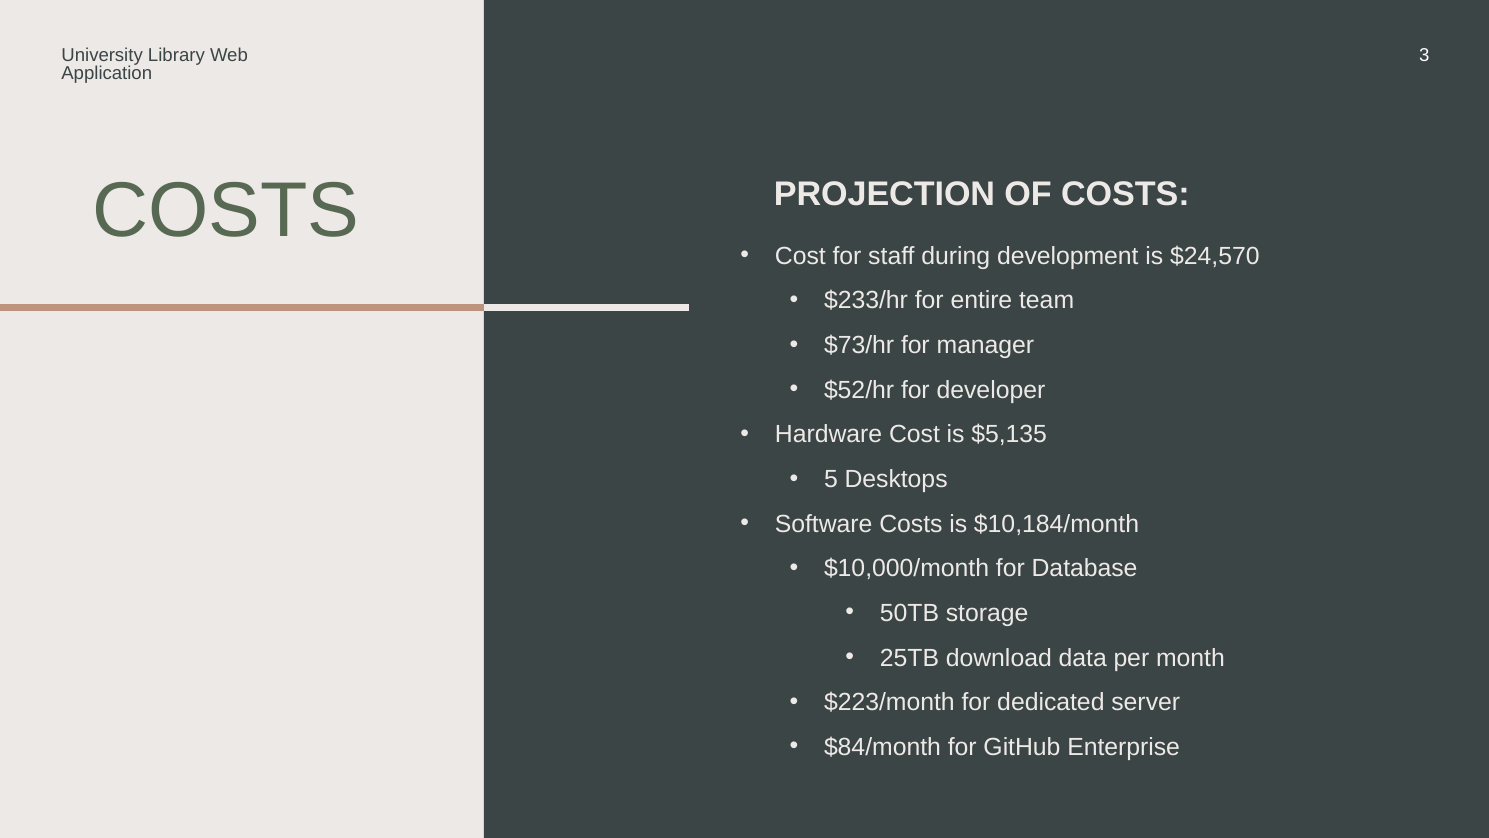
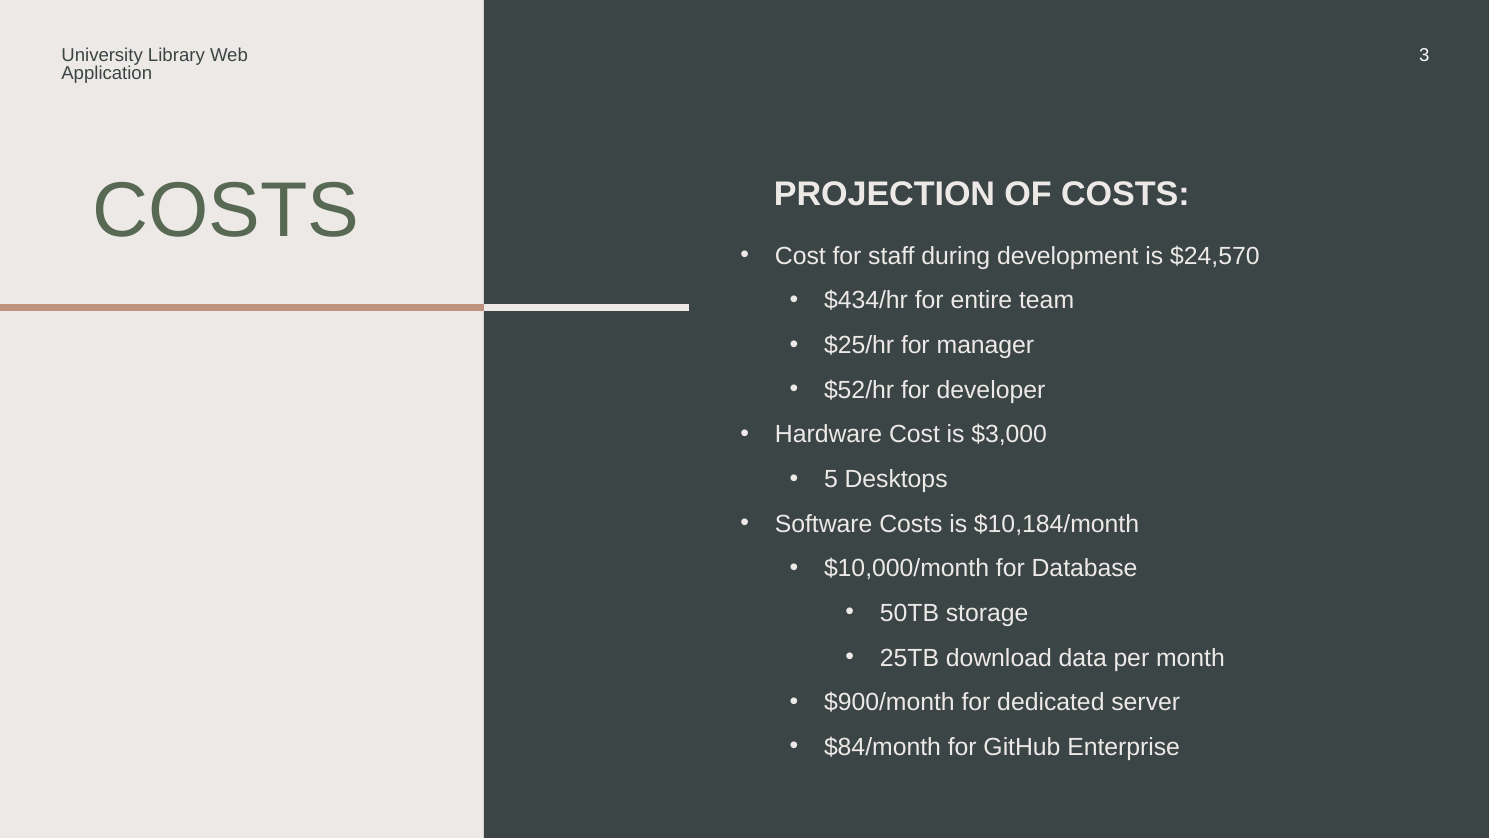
$233/hr: $233/hr -> $434/hr (866, 301)
$73/hr: $73/hr -> $25/hr (859, 345)
$5,135: $5,135 -> $3,000 (1009, 434)
$223/month: $223/month -> $900/month (889, 702)
